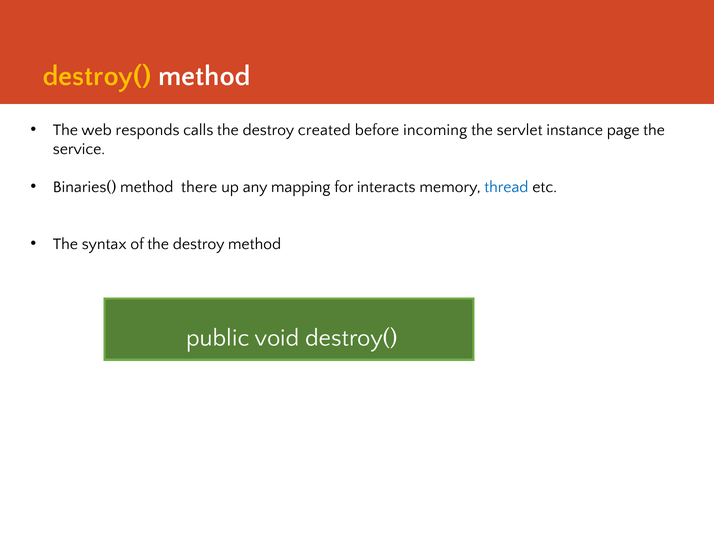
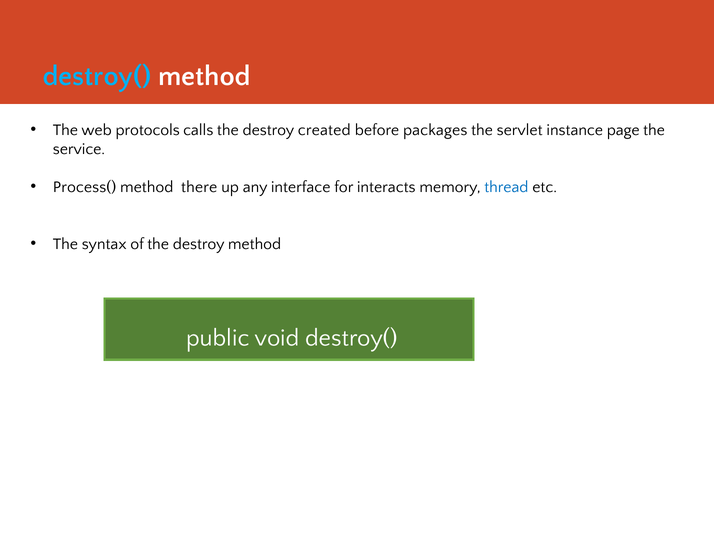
destroy( colour: yellow -> light blue (97, 76)
responds: responds -> protocols (148, 130)
incoming: incoming -> packages (435, 130)
Binaries(: Binaries( -> Process( (85, 187)
mapping: mapping -> interface (301, 187)
